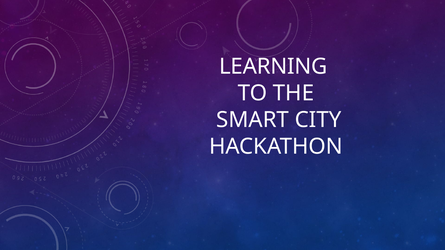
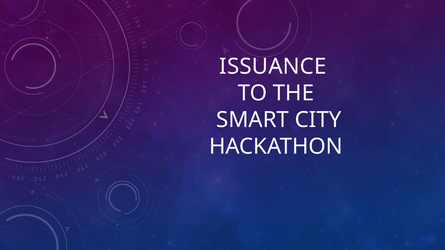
LEARNING: LEARNING -> ISSUANCE (273, 66)
